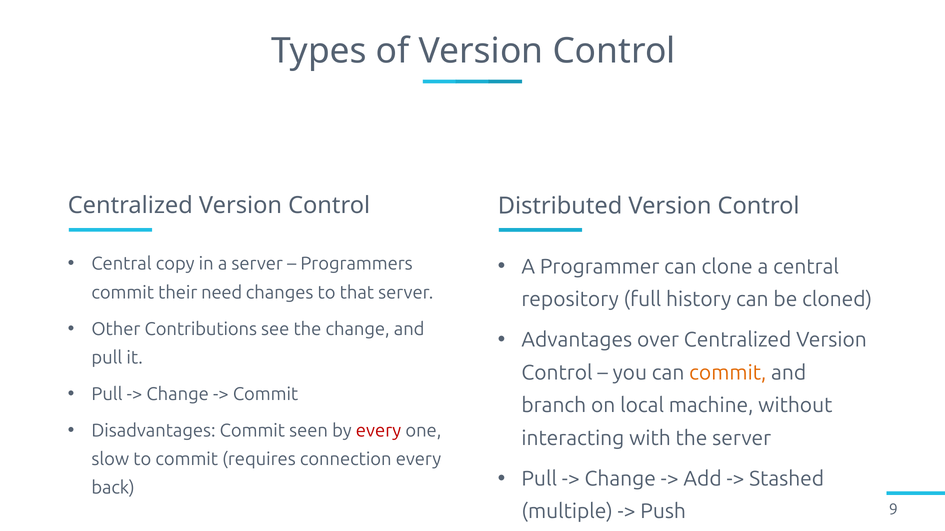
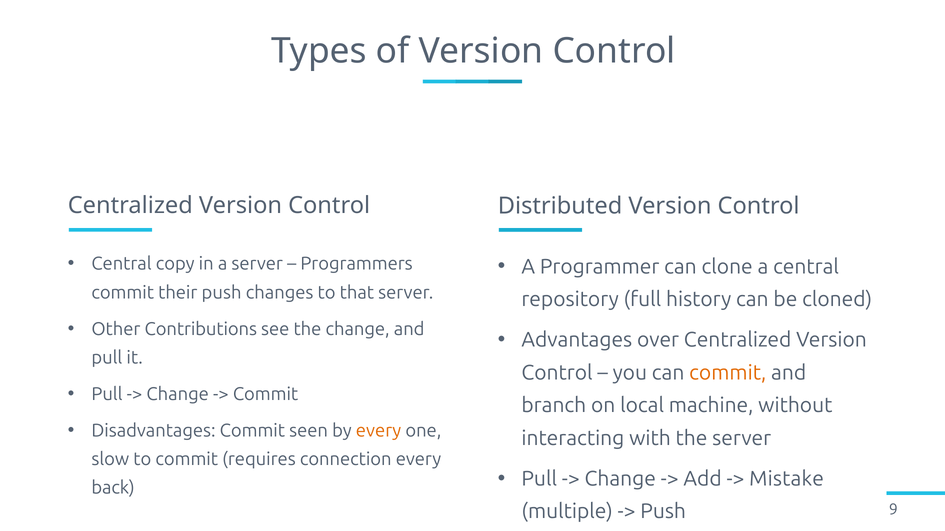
their need: need -> push (222, 293)
every colour: red -> orange (379, 431)
Stashed: Stashed -> Mistake (787, 479)
